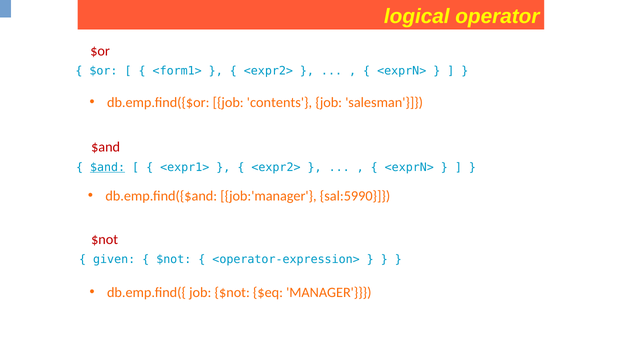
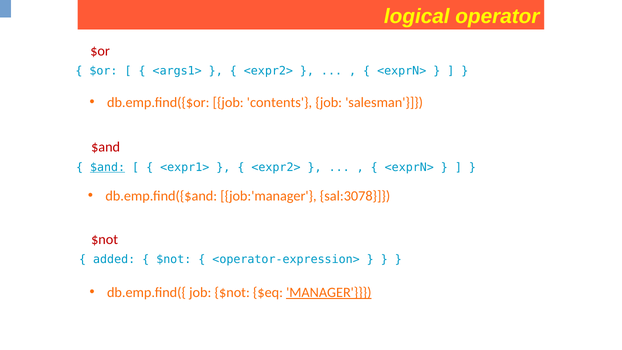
<form1>: <form1> -> <args1> (177, 71)
sal:5990: sal:5990 -> sal:3078 (355, 196)
given: given -> added (114, 259)
MANAGER underline: none -> present (329, 292)
